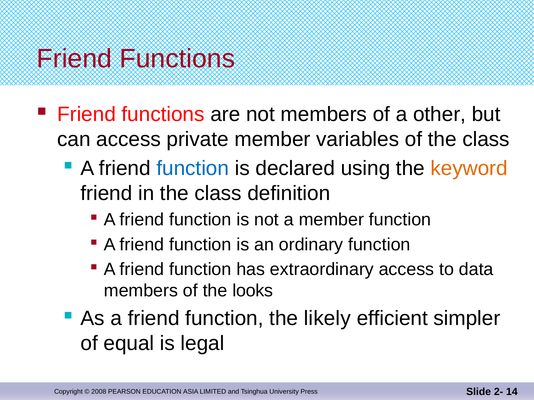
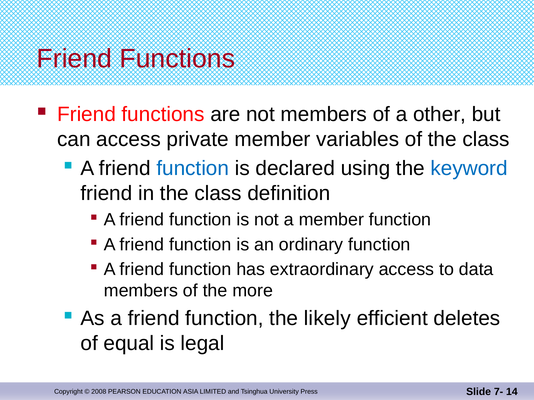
keyword colour: orange -> blue (469, 169)
looks: looks -> more (253, 291)
simpler: simpler -> deletes (467, 319)
2-: 2- -> 7- (499, 392)
